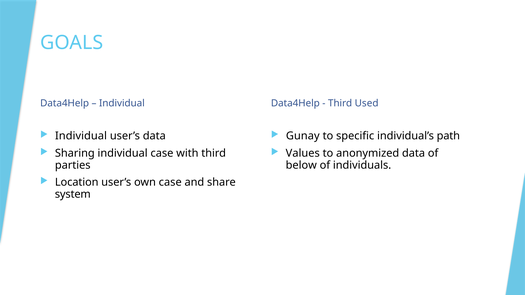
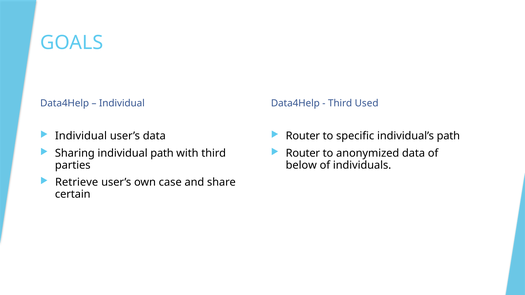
Gunay: Gunay -> Router (303, 136)
individual case: case -> path (162, 153)
Values: Values -> Router (303, 153)
Location: Location -> Retrieve (77, 183)
system: system -> certain (73, 194)
